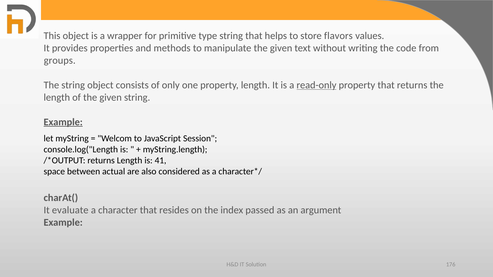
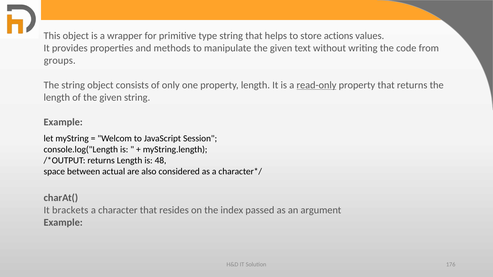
flavors: flavors -> actions (339, 36)
Example underline: present -> none (63, 122)
41: 41 -> 48 (161, 161)
evaluate: evaluate -> brackets (70, 210)
